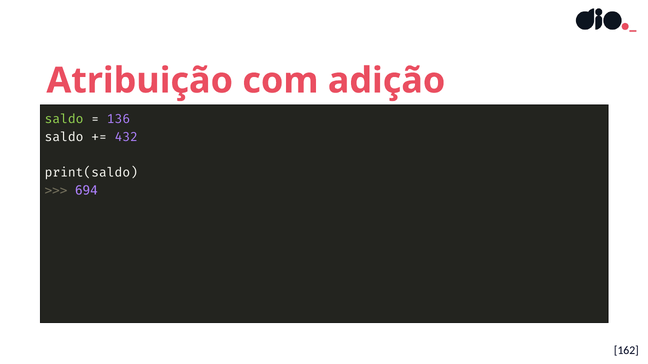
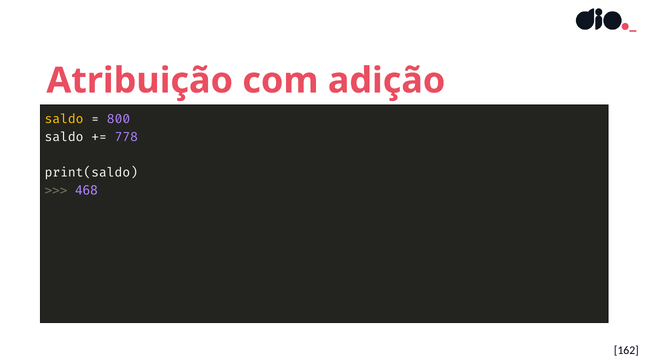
saldo colour: light green -> yellow (64, 119)
136: 136 -> 800 (119, 119)
432: 432 -> 778 (126, 137)
694: 694 -> 468 (86, 191)
